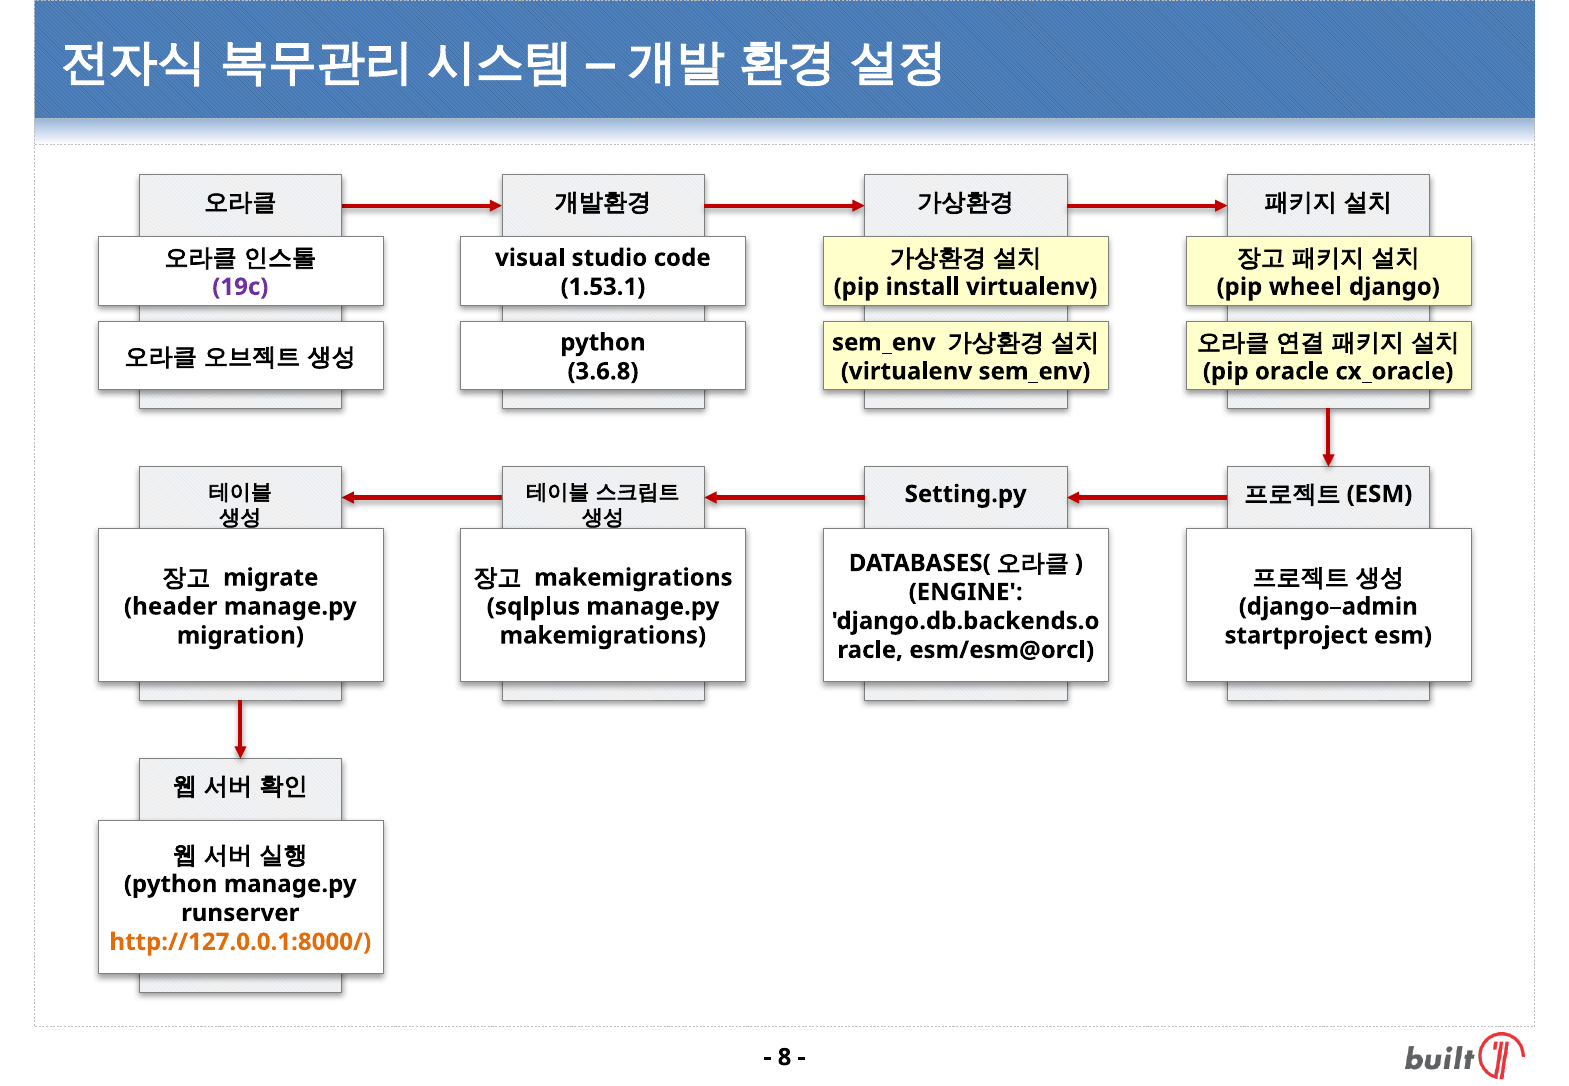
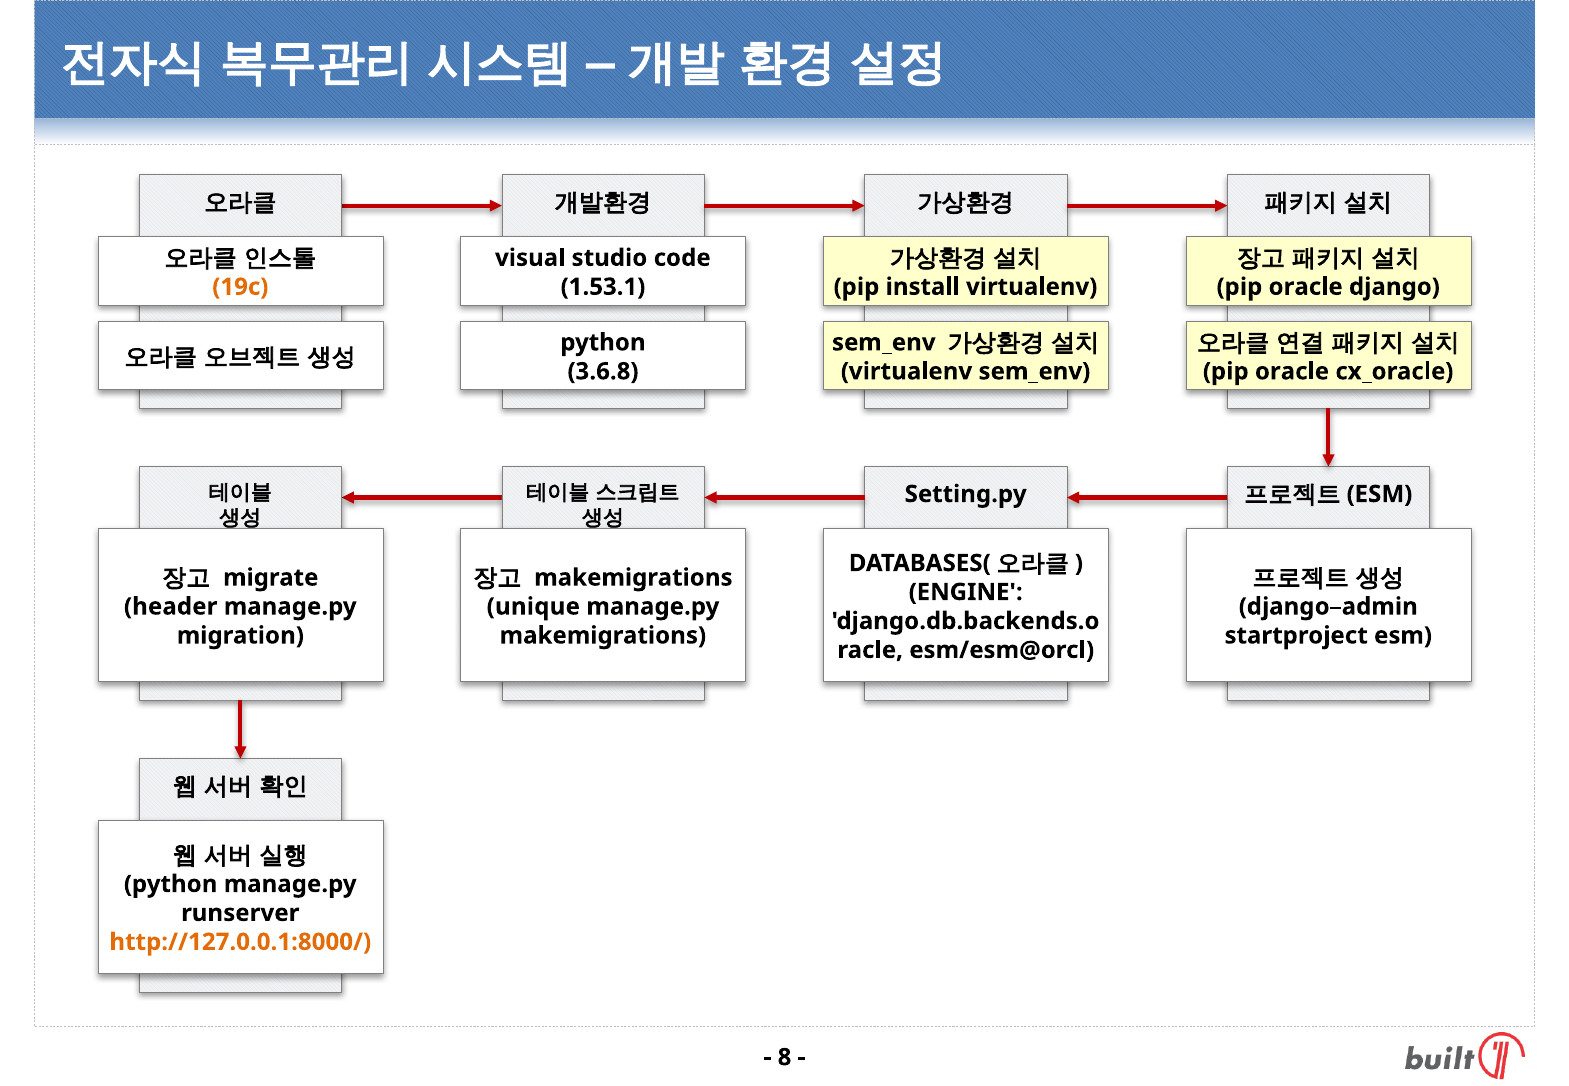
19c colour: purple -> orange (240, 287)
wheel: wheel -> oracle (1306, 287)
sqlplus: sqlplus -> unique (533, 607)
